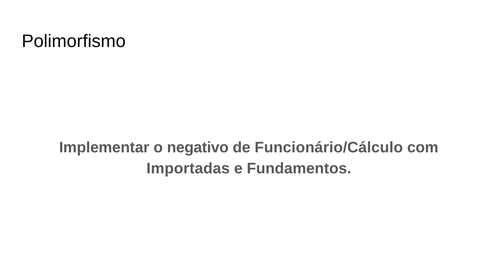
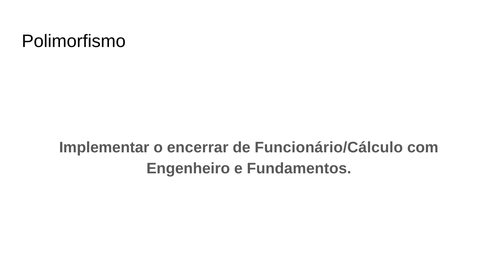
negativo: negativo -> encerrar (198, 148)
Importadas: Importadas -> Engenheiro (188, 169)
